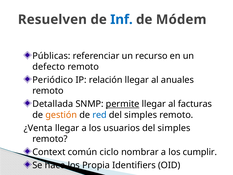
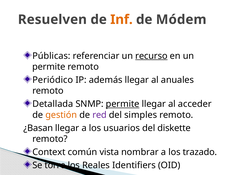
Inf colour: blue -> orange (121, 20)
recurso underline: none -> present (151, 56)
defecto: defecto -> permite (49, 67)
relación: relación -> además (106, 80)
facturas: facturas -> acceder (195, 104)
red colour: blue -> purple (99, 115)
¿Venta: ¿Venta -> ¿Basan (38, 128)
simples: simples -> diskette (174, 128)
ciclo: ciclo -> vista (109, 152)
cumplir: cumplir -> trazado (200, 152)
hace: hace -> torre (55, 165)
Propia: Propia -> Reales (96, 165)
